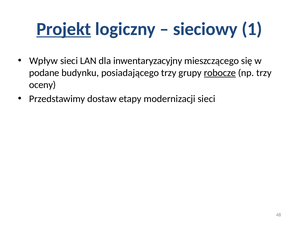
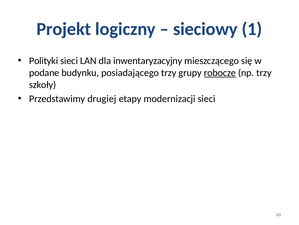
Projekt underline: present -> none (64, 29)
Wpływ: Wpływ -> Polityki (44, 61)
oceny: oceny -> szkoły (43, 84)
dostaw: dostaw -> drugiej (102, 98)
